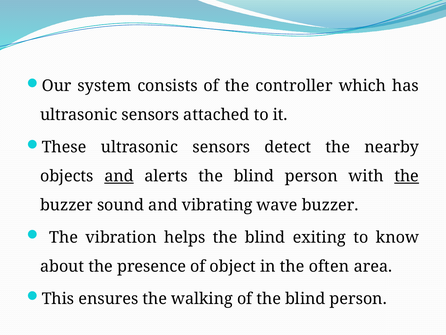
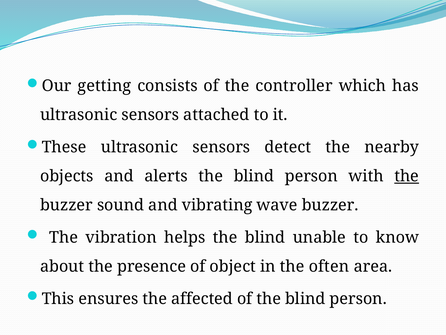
system: system -> getting (104, 86)
and underline: present -> none (119, 176)
exiting: exiting -> unable (319, 237)
walking: walking -> affected (202, 298)
